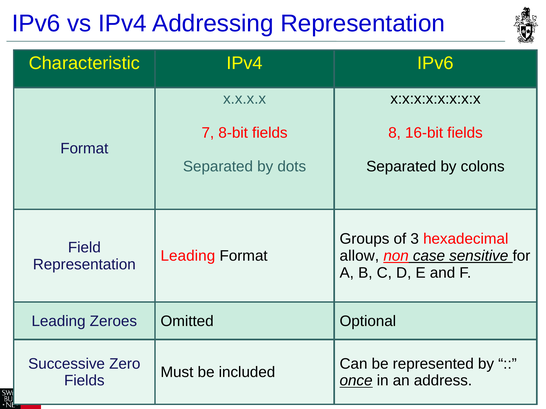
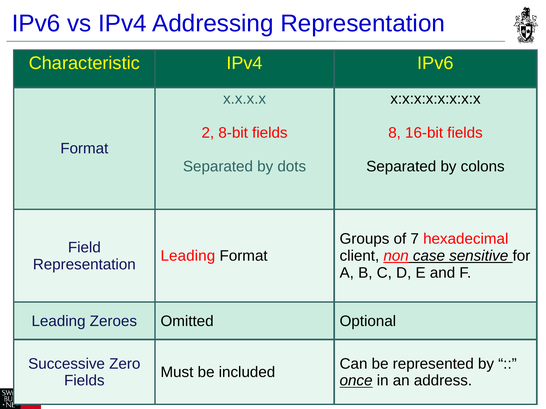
7: 7 -> 2 (208, 133)
3: 3 -> 7 (415, 239)
allow: allow -> client (359, 256)
